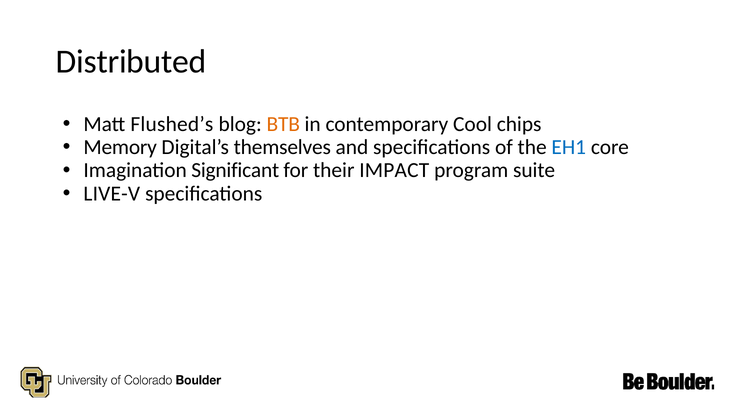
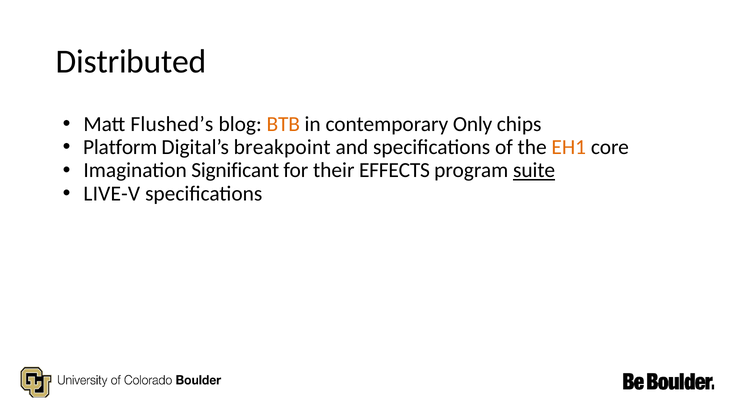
Cool: Cool -> Only (473, 124)
Memory: Memory -> Platform (120, 147)
themselves: themselves -> breakpoint (282, 147)
EH1 colour: blue -> orange (569, 147)
IMPACT: IMPACT -> EFFECTS (394, 170)
suite underline: none -> present (534, 170)
